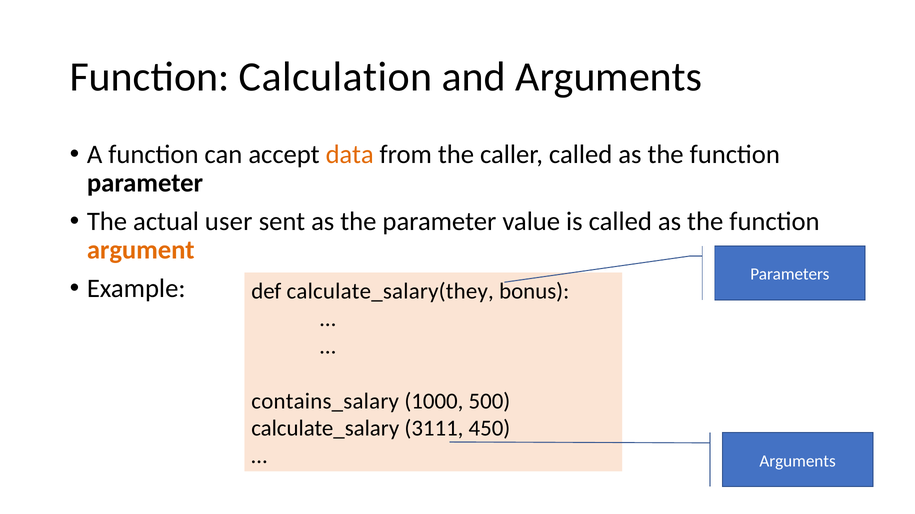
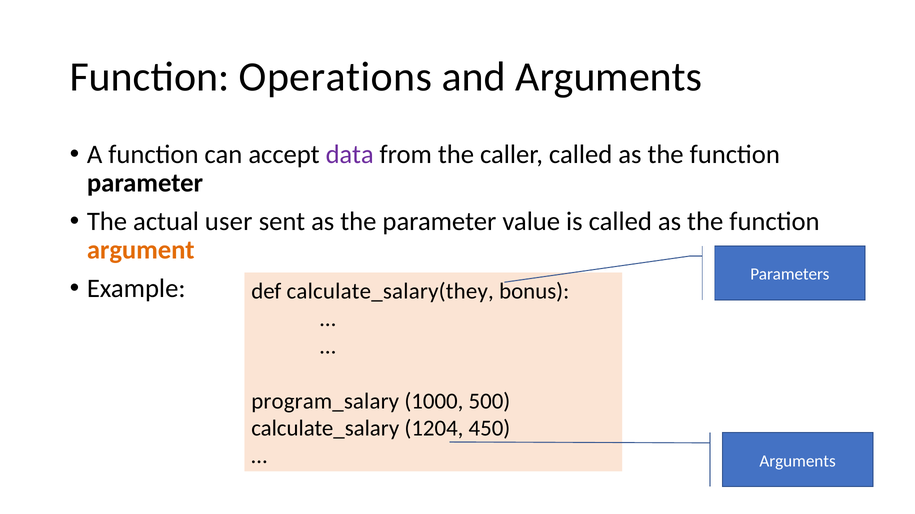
Calculation: Calculation -> Operations (335, 77)
data colour: orange -> purple (350, 155)
contains_salary: contains_salary -> program_salary (325, 401)
3111: 3111 -> 1204 (434, 429)
